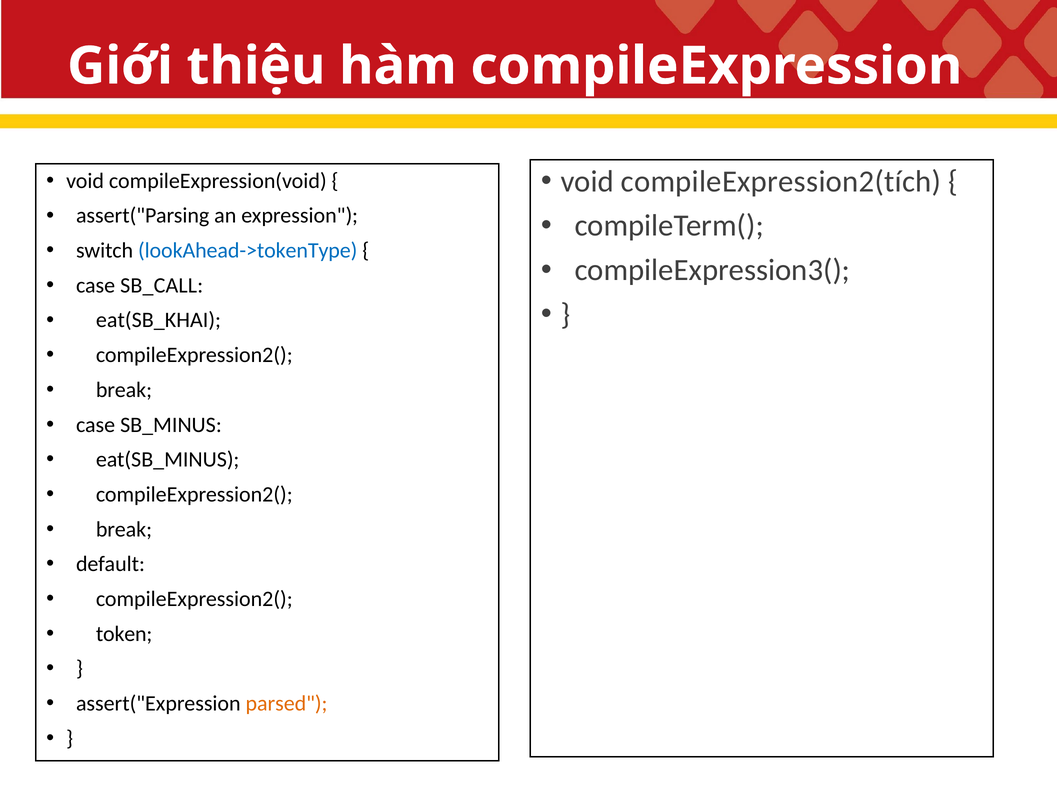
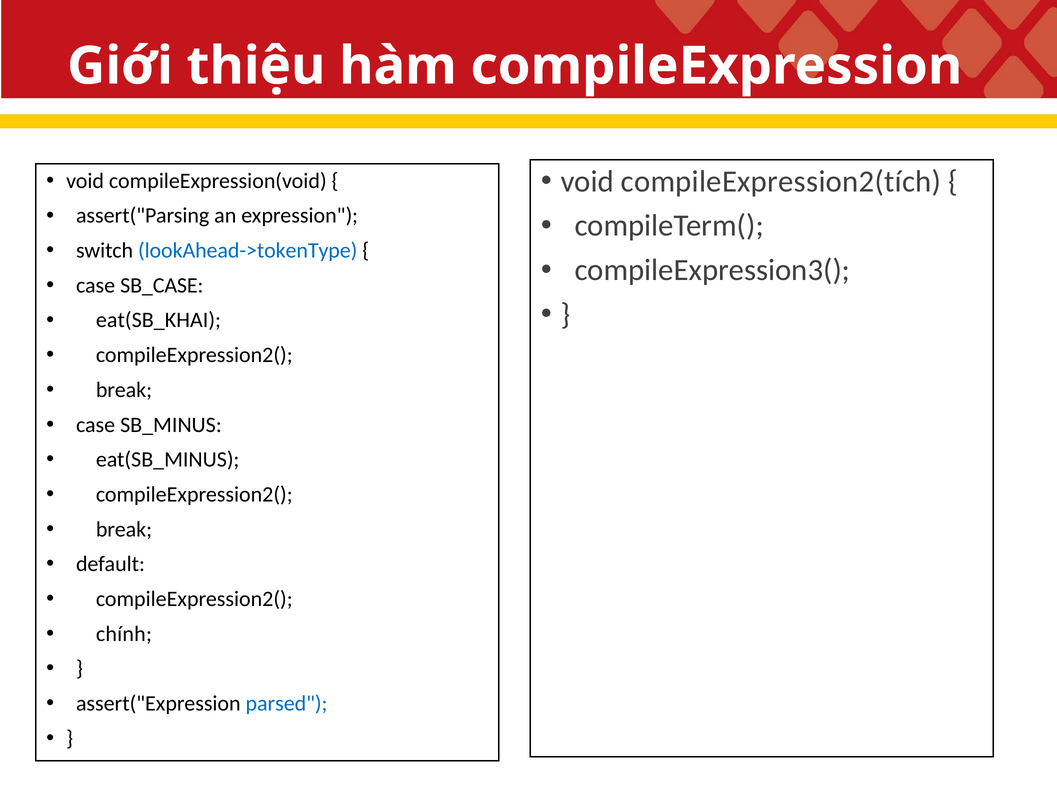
SB_CALL: SB_CALL -> SB_CASE (162, 285)
token: token -> chính (124, 634)
parsed colour: orange -> blue (287, 703)
